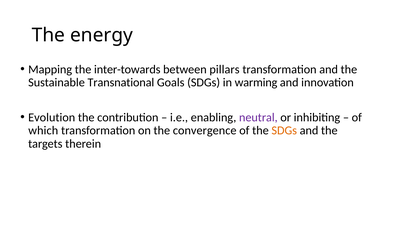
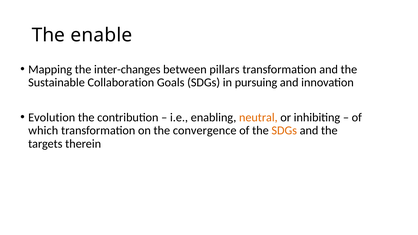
energy: energy -> enable (101, 35)
inter-towards: inter-towards -> inter-changes (127, 69)
Transnational: Transnational -> Collaboration (121, 82)
warming: warming -> pursuing (256, 82)
neutral colour: purple -> orange (258, 117)
